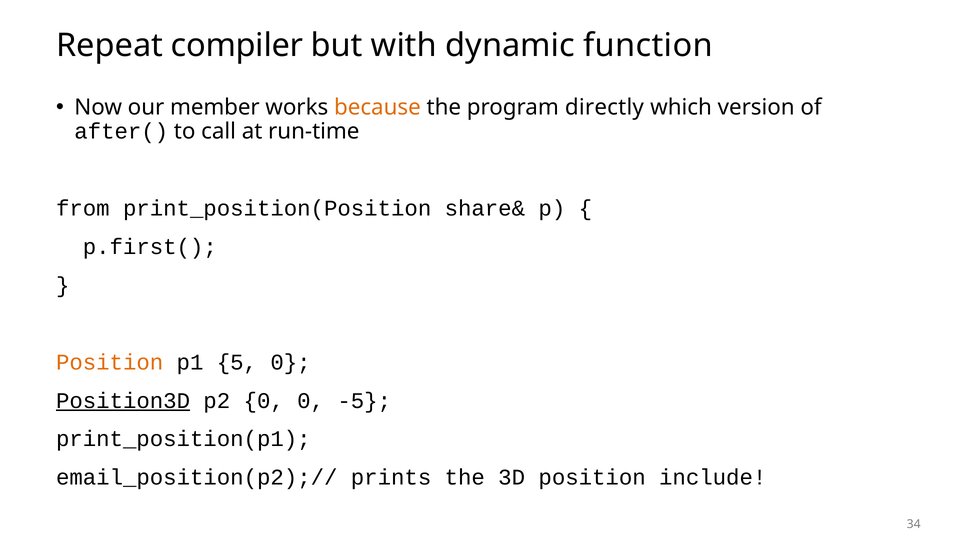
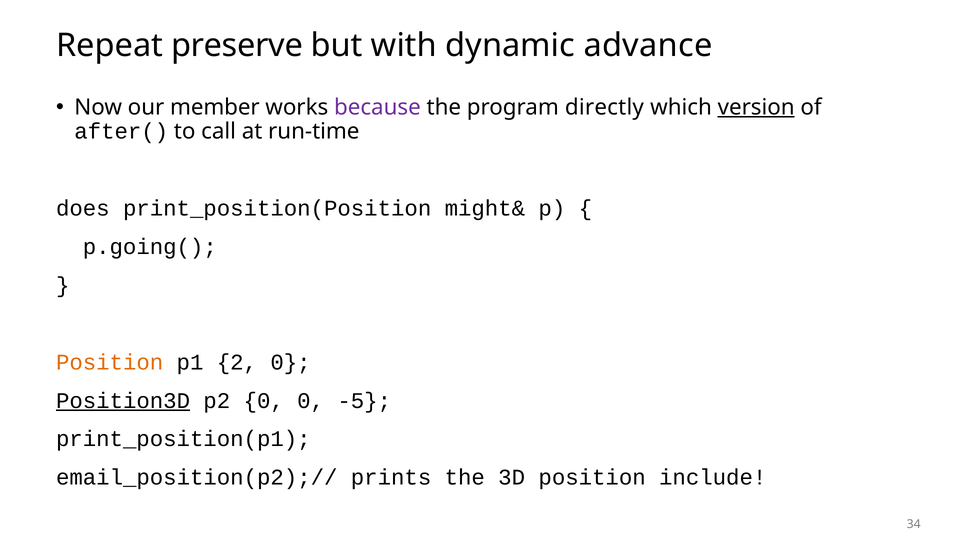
compiler: compiler -> preserve (237, 46)
function: function -> advance (648, 46)
because colour: orange -> purple (377, 107)
version underline: none -> present (756, 107)
from: from -> does (83, 208)
share&: share& -> might& (485, 208)
p.first(: p.first( -> p.going( (150, 247)
5: 5 -> 2 (237, 362)
